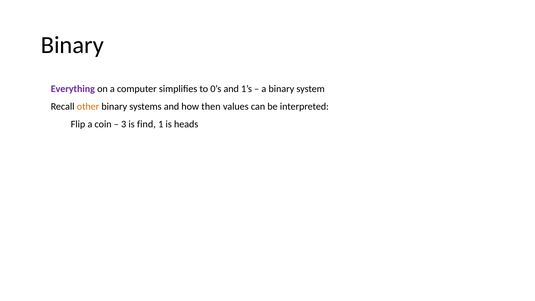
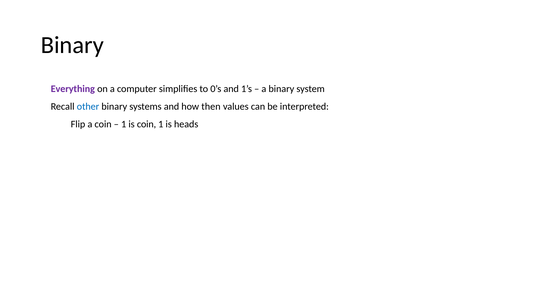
other colour: orange -> blue (88, 106)
3: 3 -> 1 (124, 124)
is find: find -> coin (147, 124)
